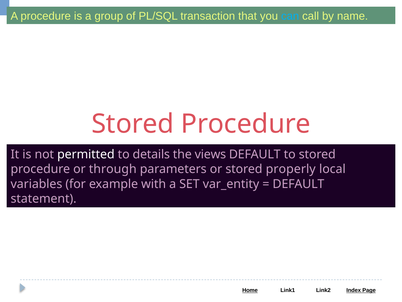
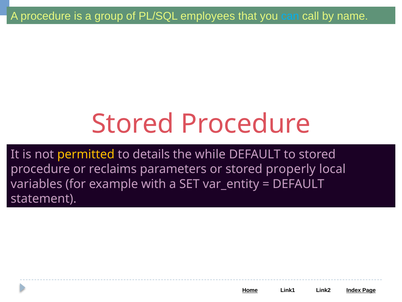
transaction: transaction -> employees (208, 16)
permitted colour: white -> yellow (86, 154)
views: views -> while (210, 154)
through: through -> reclaims (113, 169)
